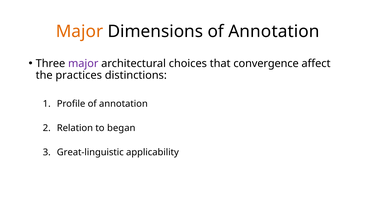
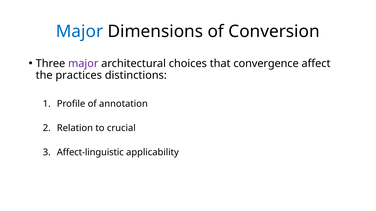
Major colour: orange -> blue (80, 32)
Dimensions of Annotation: Annotation -> Conversion (274, 32)
began: began -> crucial (121, 128)
Great-linguistic: Great-linguistic -> Affect-linguistic (90, 153)
